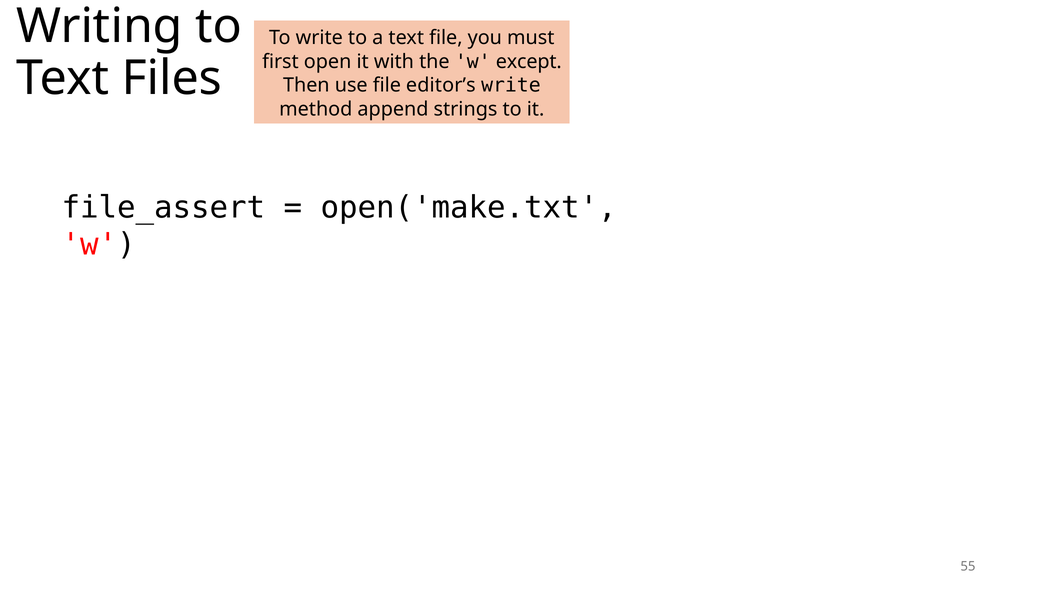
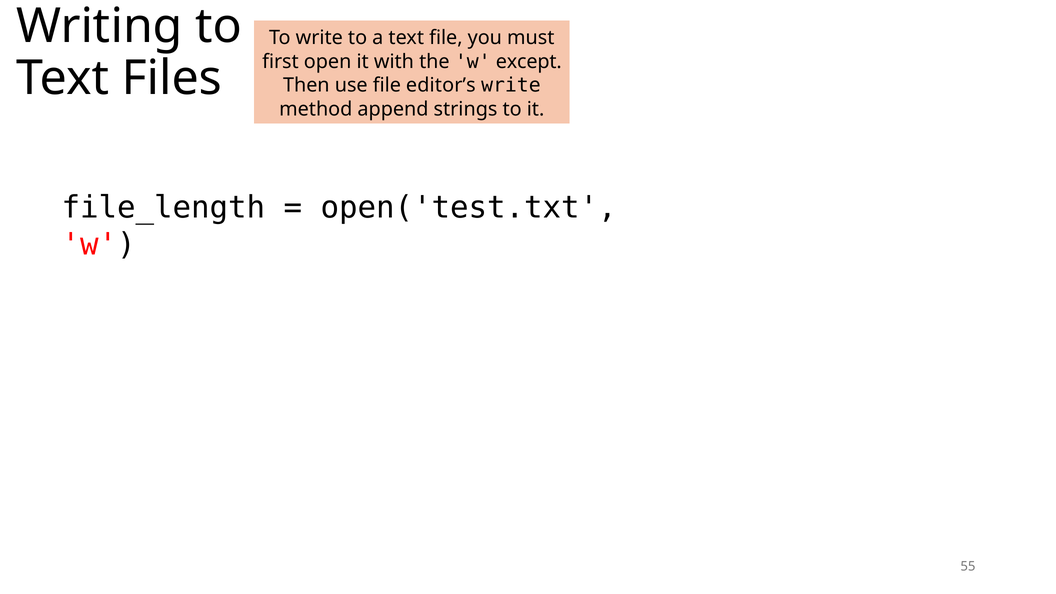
file_assert: file_assert -> file_length (163, 207)
open('make.txt: open('make.txt -> open('test.txt (469, 207)
